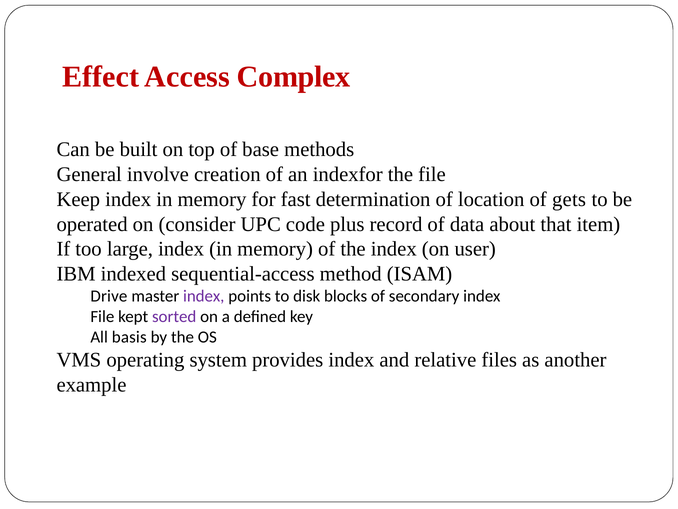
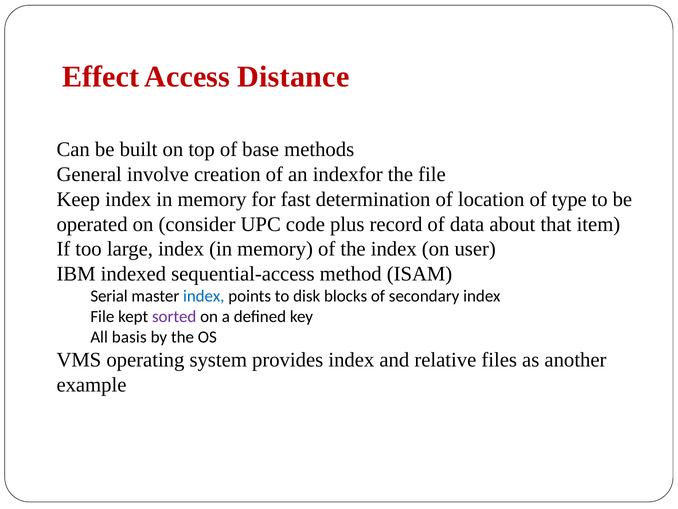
Complex: Complex -> Distance (293, 77)
gets: gets -> type (569, 199)
Drive: Drive -> Serial (109, 296)
index colour: purple -> blue (204, 296)
